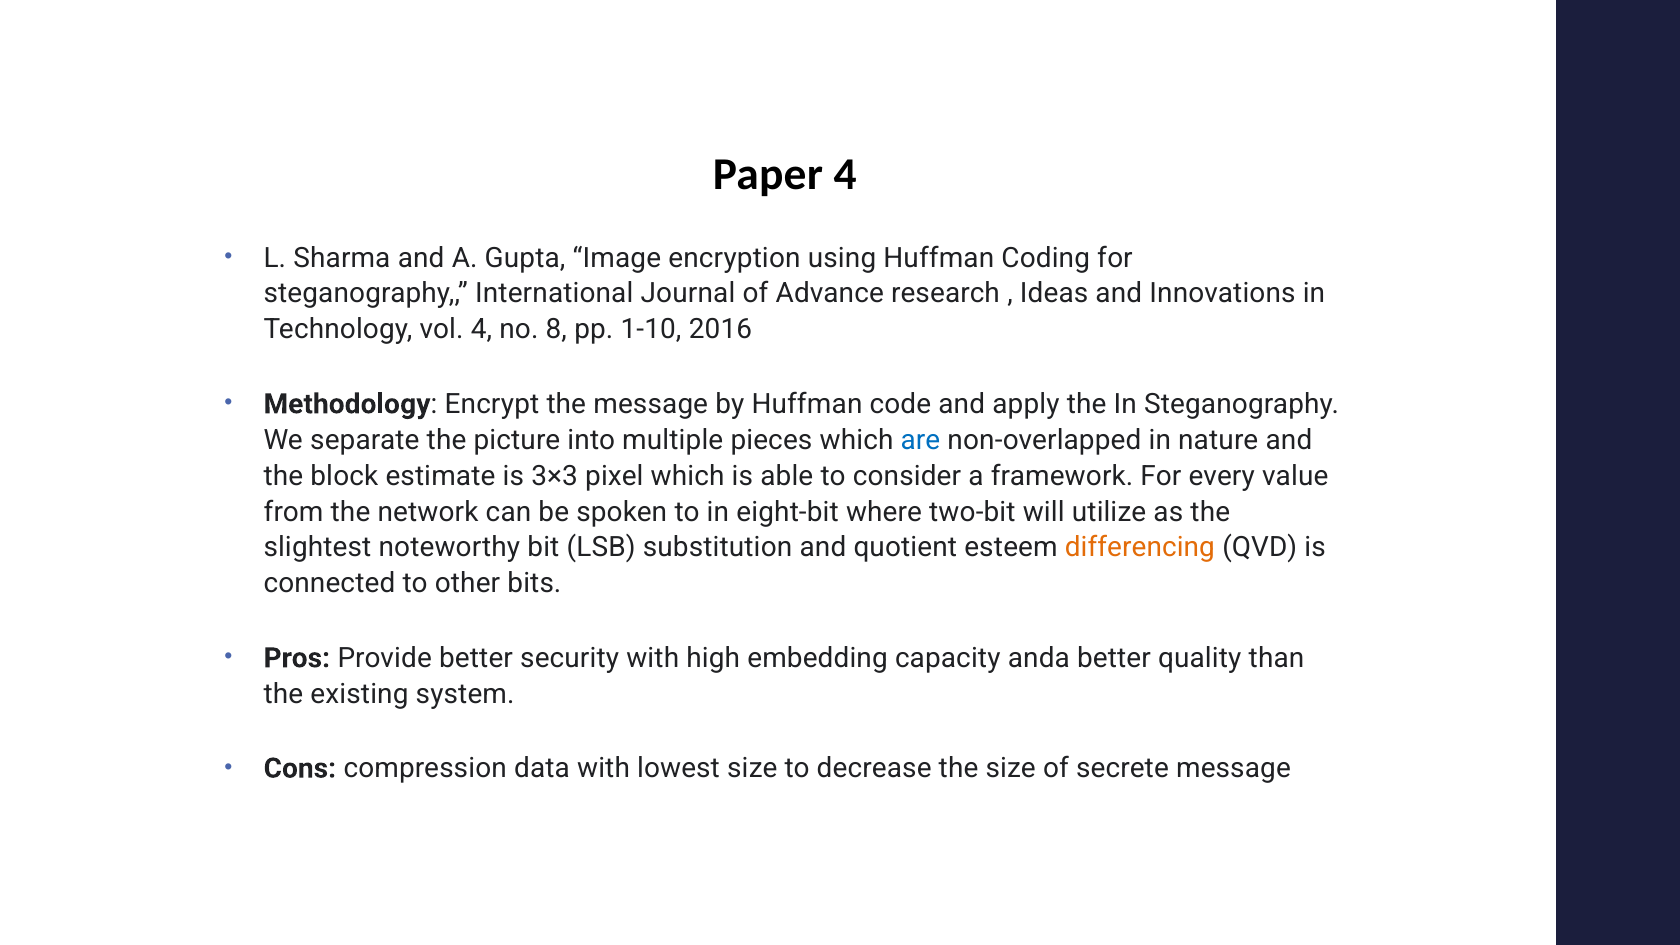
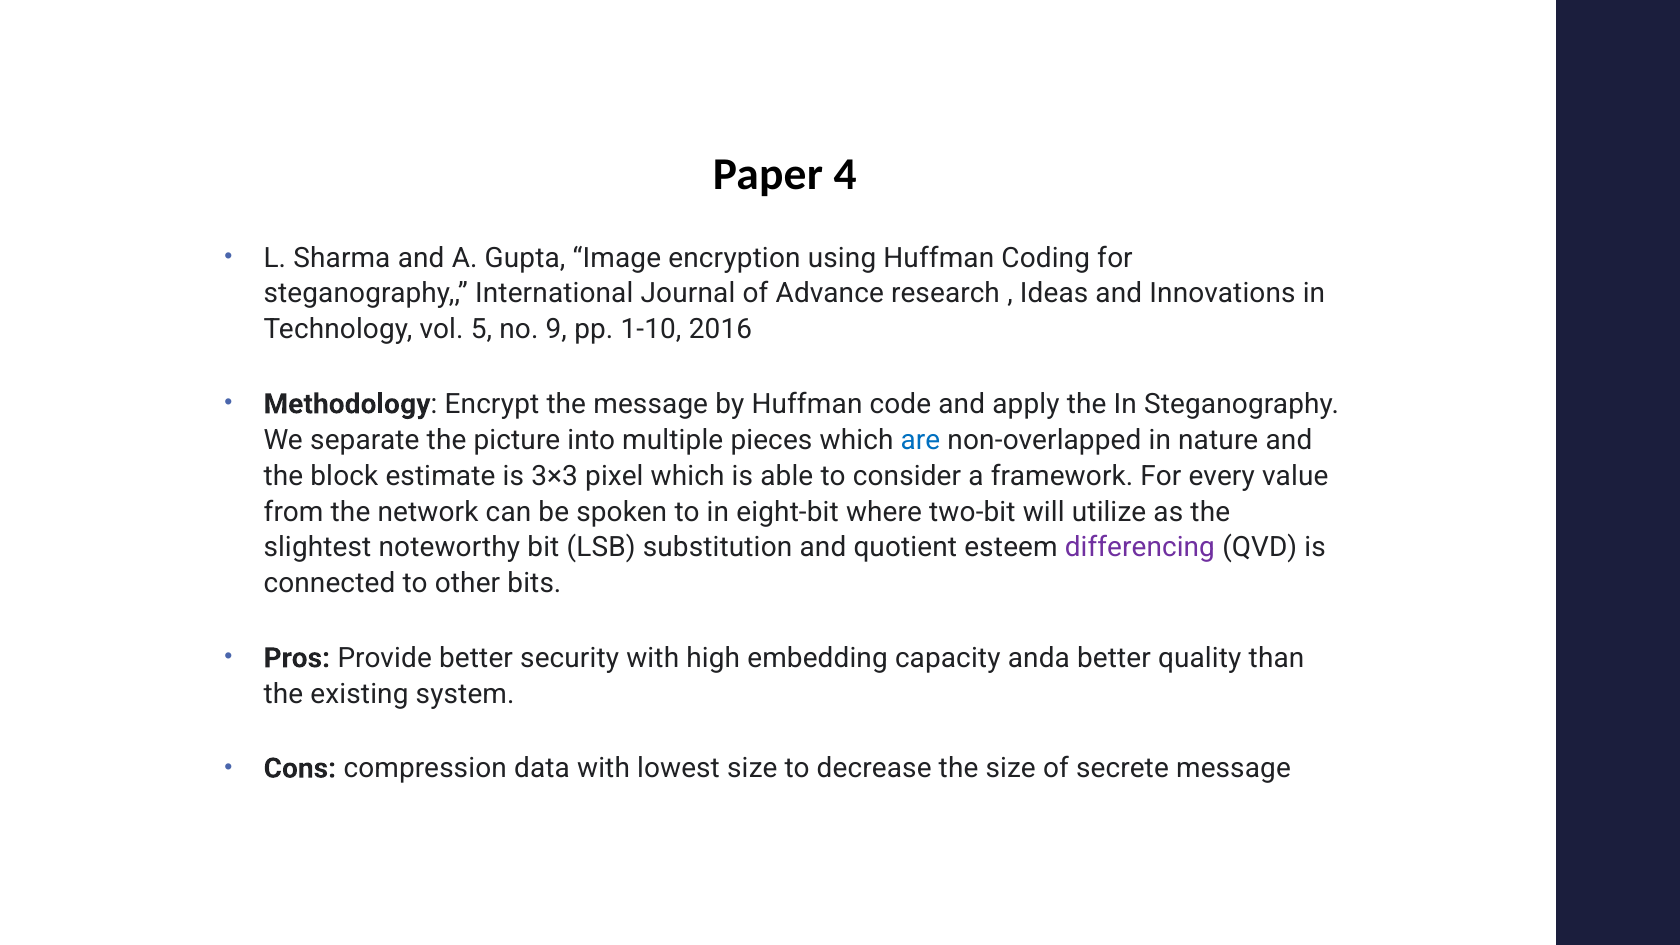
vol 4: 4 -> 5 (481, 330)
8: 8 -> 9 (556, 330)
differencing colour: orange -> purple (1140, 548)
